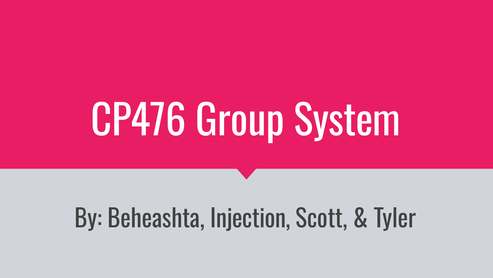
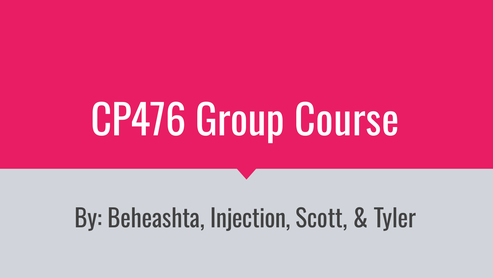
System: System -> Course (347, 122)
